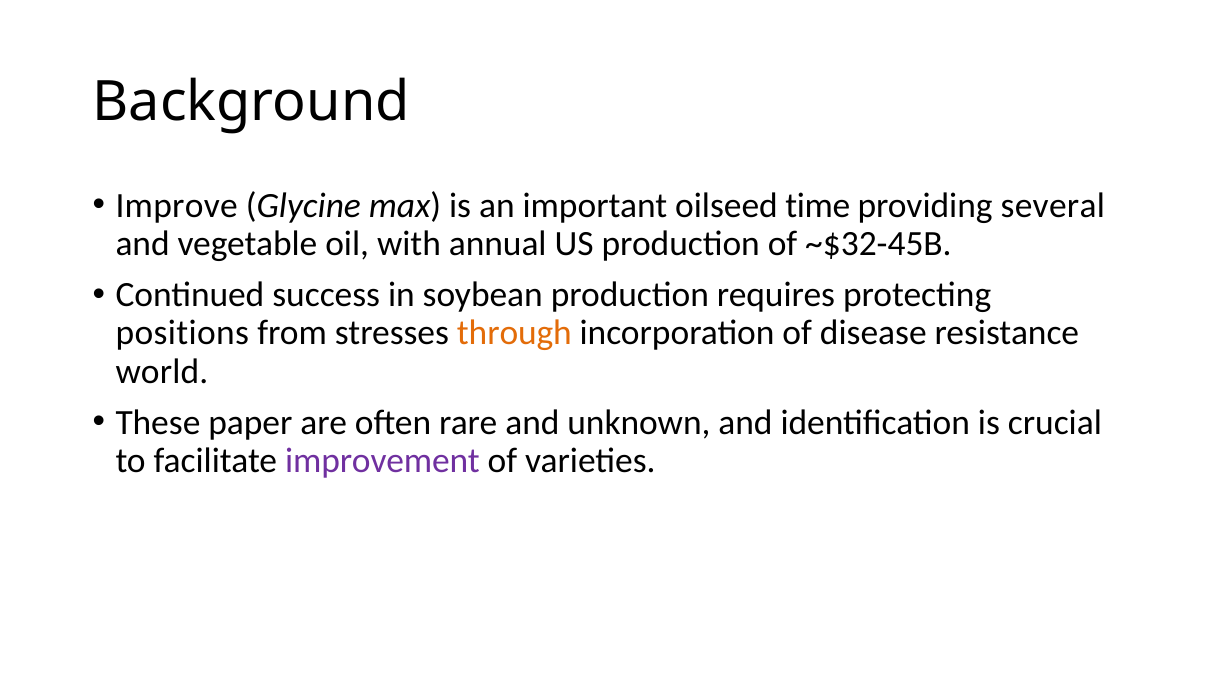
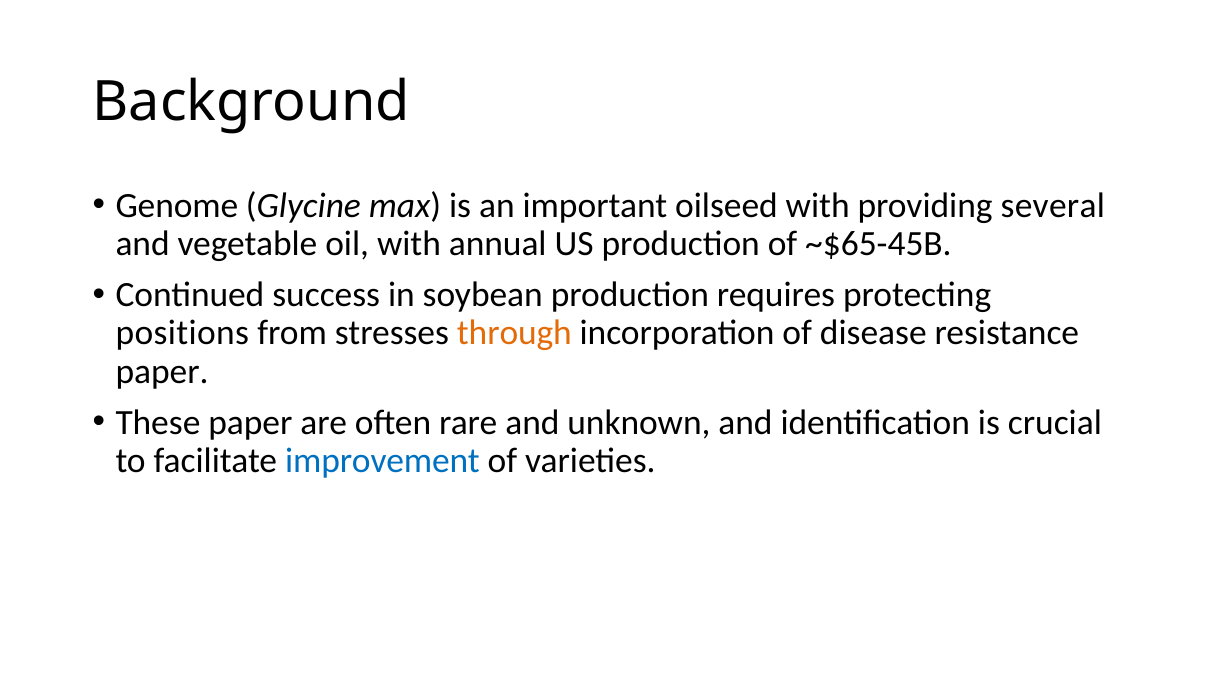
Improve: Improve -> Genome (177, 206)
oilseed time: time -> with (818, 206)
~$32-45B: ~$32-45B -> ~$65-45B (878, 244)
world: world -> paper (162, 372)
improvement colour: purple -> blue (383, 461)
